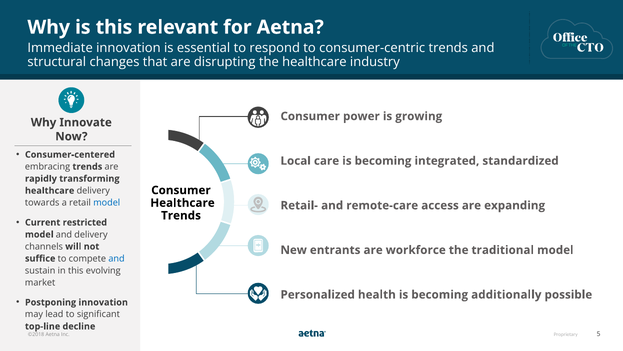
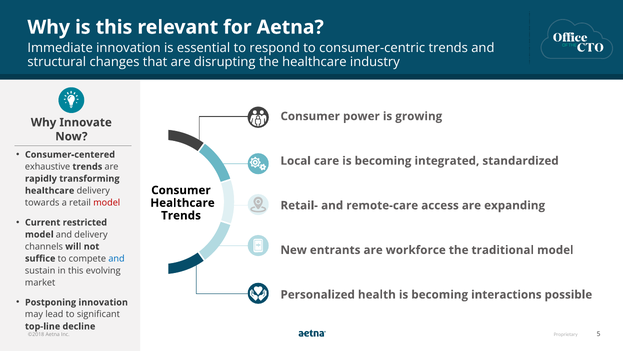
embracing: embracing -> exhaustive (48, 166)
model colour: blue -> red (107, 202)
additionally: additionally -> interactions (506, 294)
